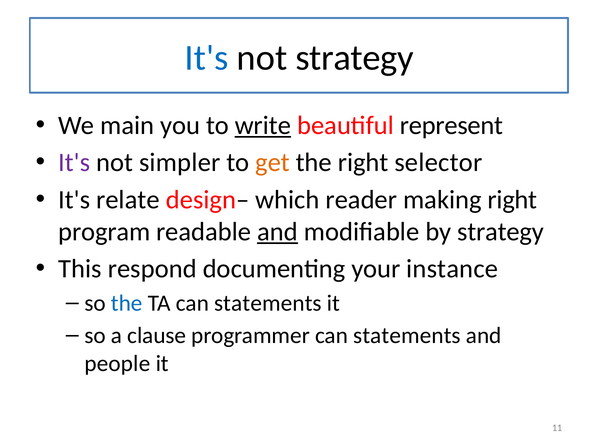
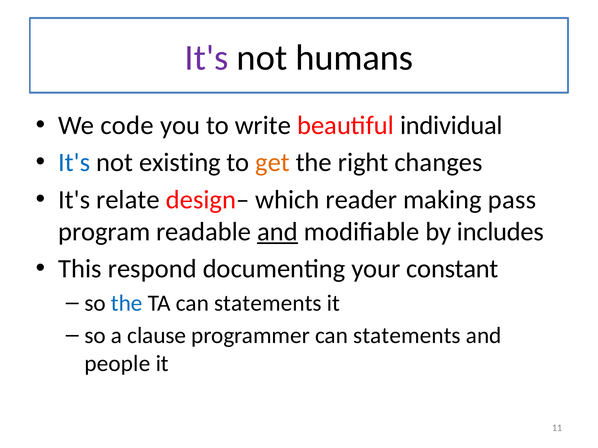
It's colour: blue -> purple (206, 58)
not strategy: strategy -> humans (354, 58)
main: main -> code (127, 125)
write underline: present -> none (263, 125)
represent: represent -> individual (451, 125)
It's colour: purple -> blue (74, 163)
simpler: simpler -> existing (180, 163)
selector: selector -> changes (438, 163)
making right: right -> pass (512, 200)
by strategy: strategy -> includes (500, 232)
instance: instance -> constant (452, 269)
